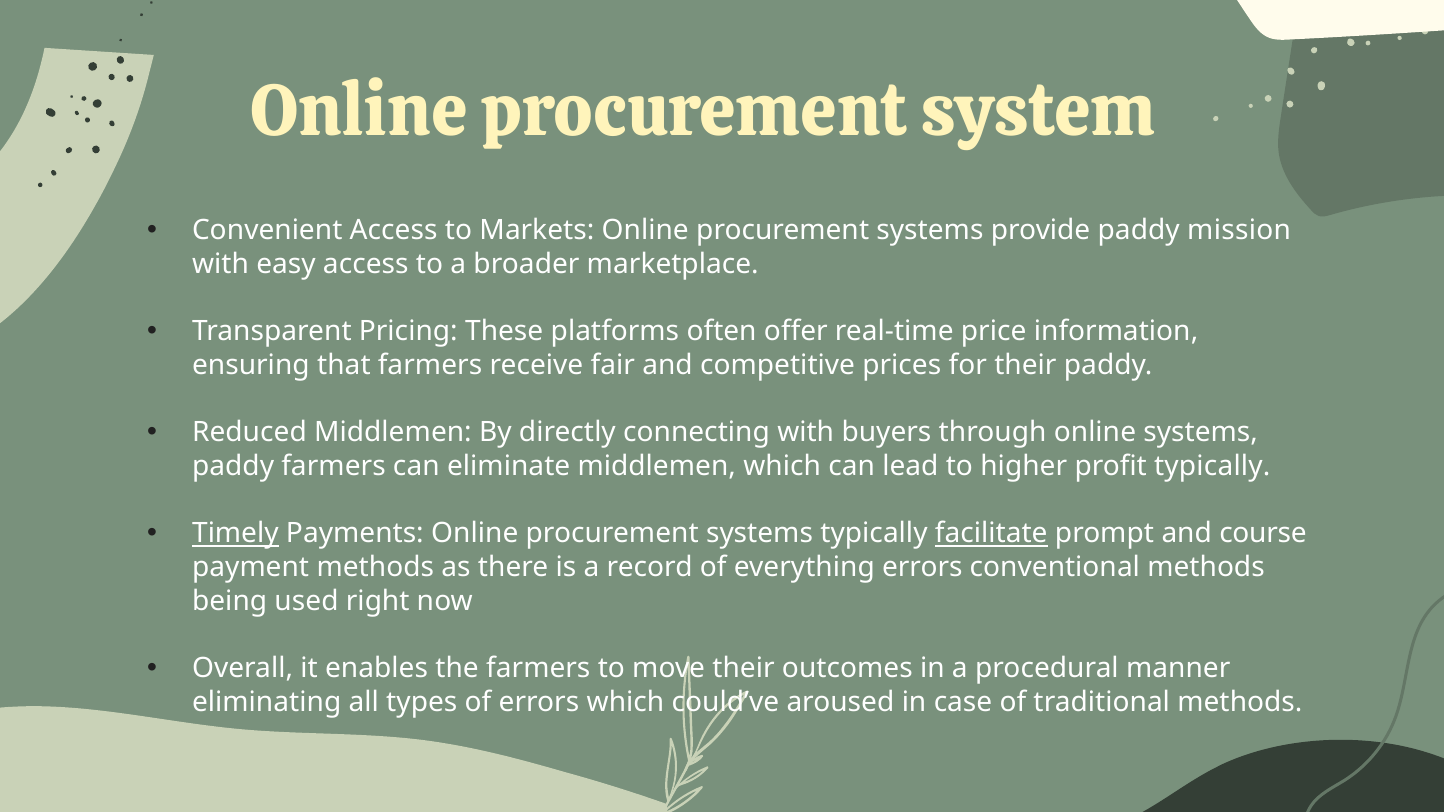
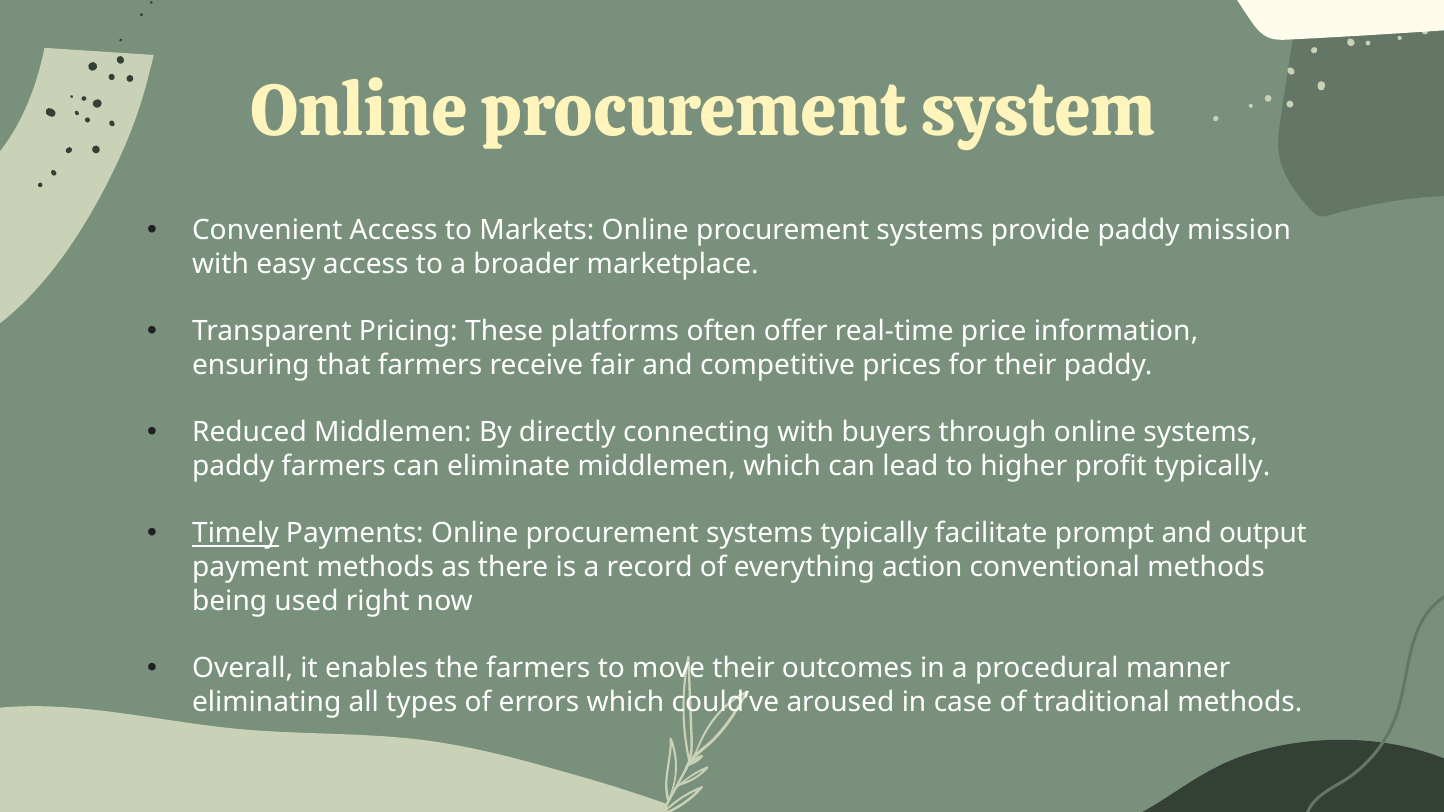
facilitate underline: present -> none (991, 534)
course: course -> output (1263, 534)
everything errors: errors -> action (922, 568)
